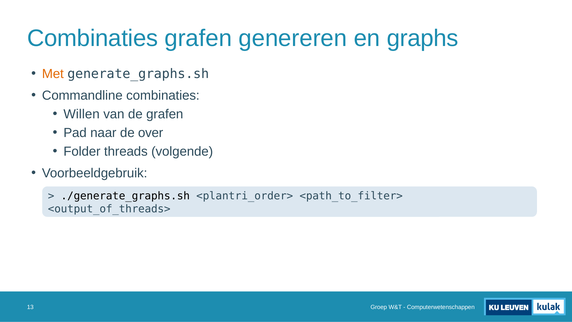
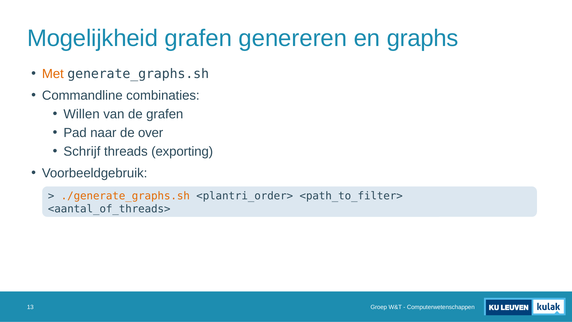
Combinaties: Combinaties -> Mogelijkheid (93, 38)
Folder: Folder -> Schrijf (82, 151)
volgende: volgende -> exporting (182, 151)
./generate_graphs.sh colour: black -> orange (125, 196)
<output_of_threads>: <output_of_threads> -> <aantal_of_threads> (109, 209)
